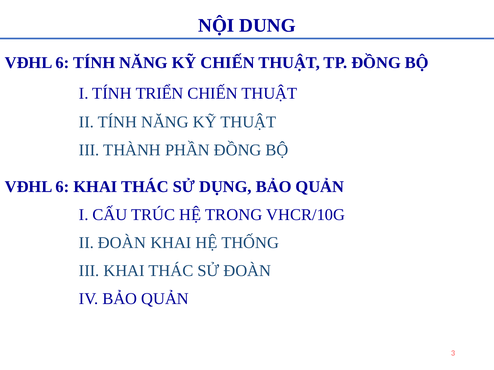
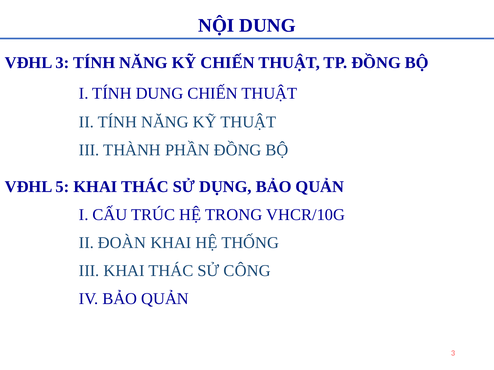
6: 6 -> 3 (62, 63)
TÍNH TRIỂN: TRIỂN -> DUNG (159, 94)
6: 6 -> 5 (62, 187)
SỬ ĐOÀN: ĐOÀN -> CÔNG (247, 271)
